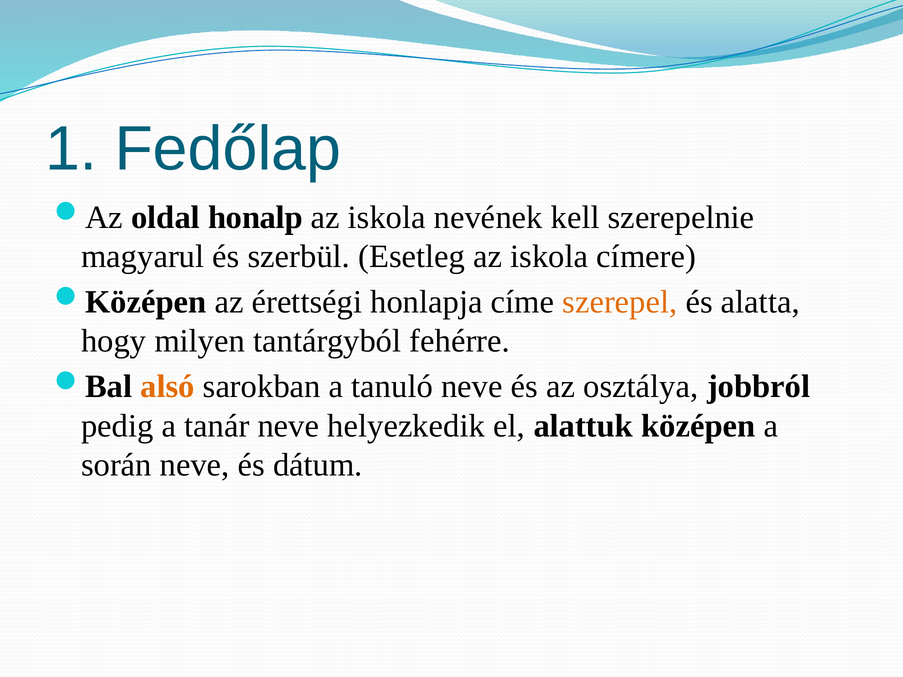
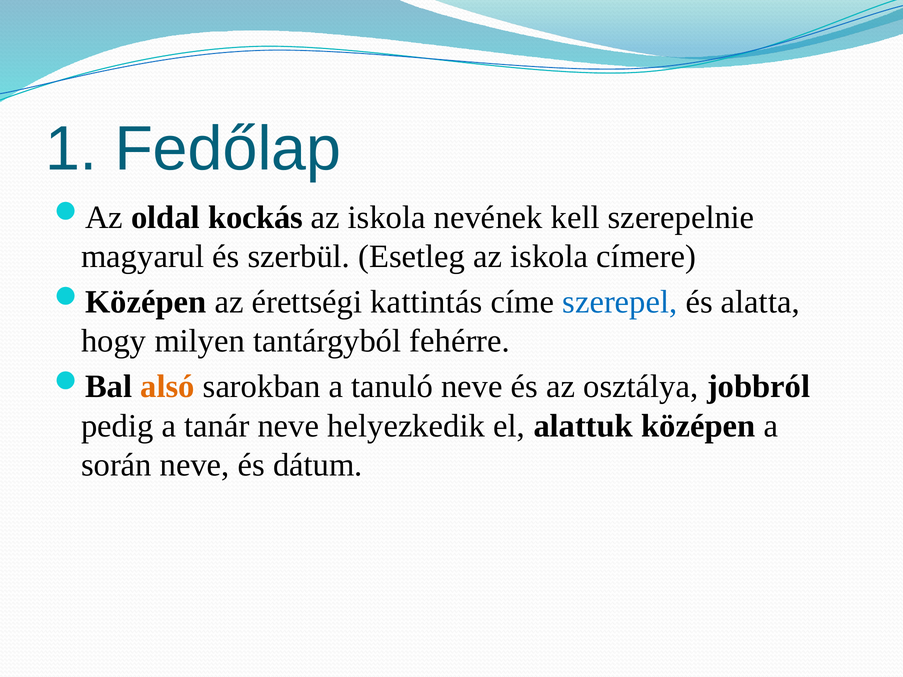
honalp: honalp -> kockás (255, 217)
honlapja: honlapja -> kattintás (426, 302)
szerepel colour: orange -> blue (620, 302)
